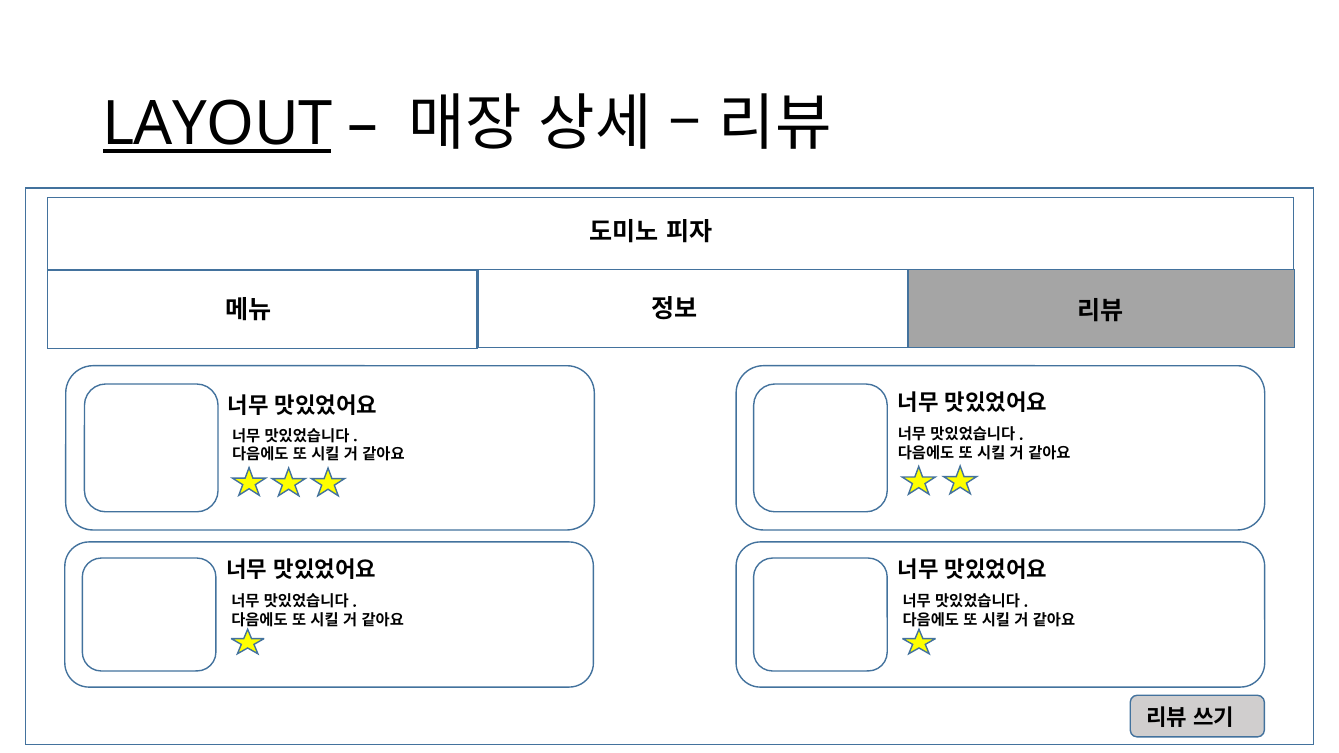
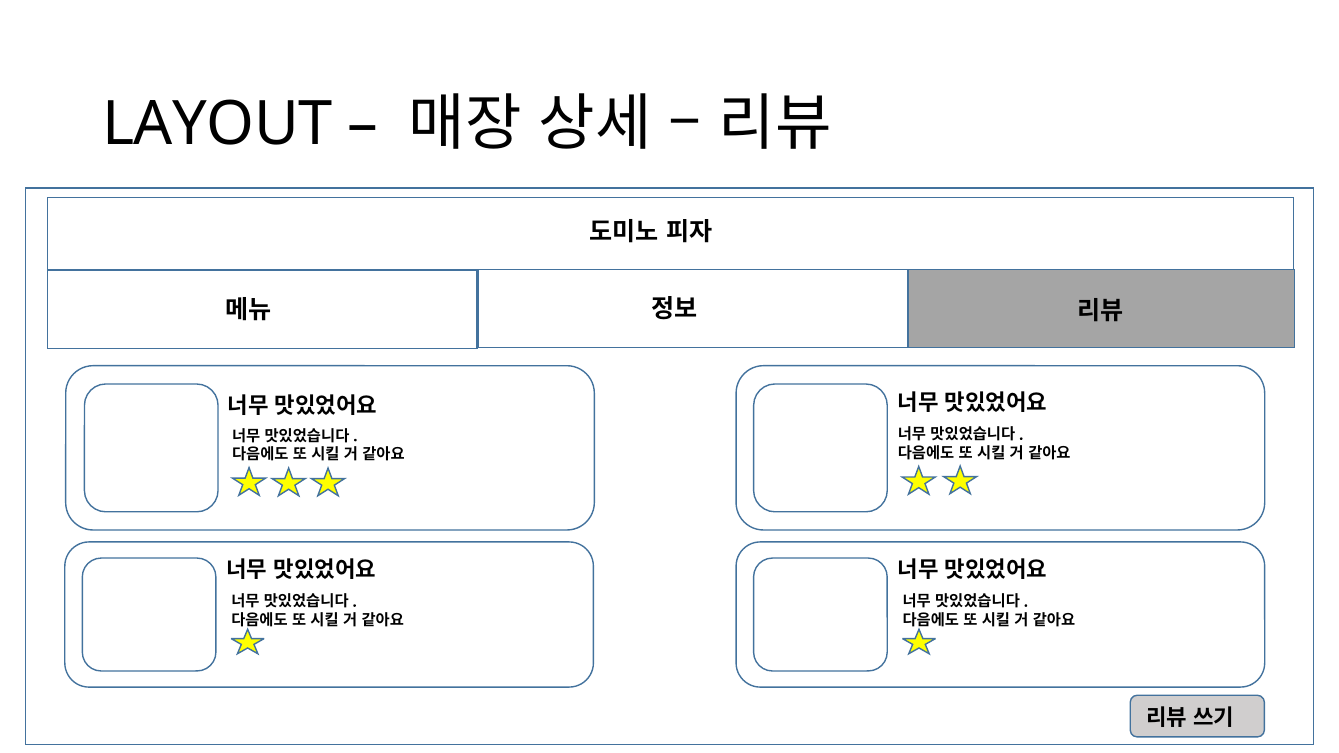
LAYOUT underline: present -> none (217, 124)
